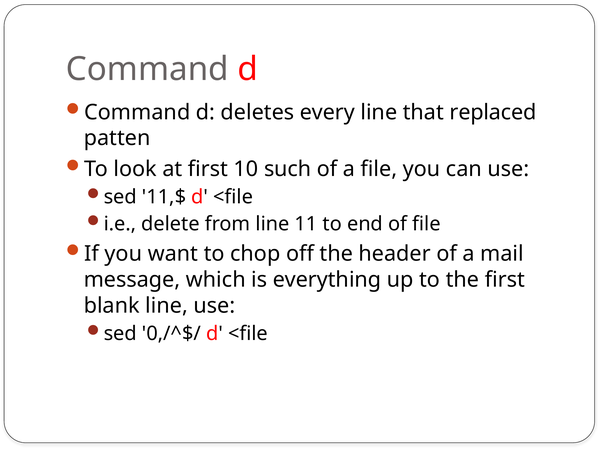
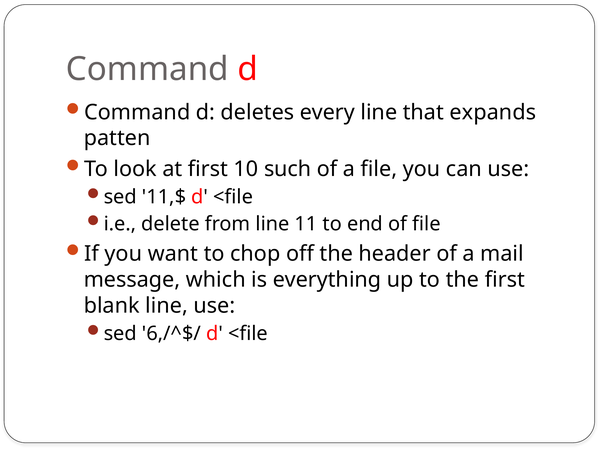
replaced: replaced -> expands (493, 112)
0,/^$/: 0,/^$/ -> 6,/^$/ (171, 334)
